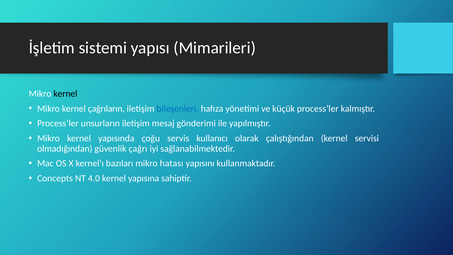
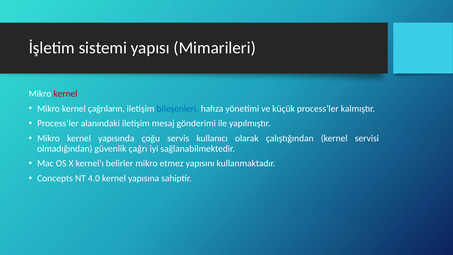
kernel colour: black -> red (65, 94)
unsurların: unsurların -> alanındaki (100, 123)
bazıları: bazıları -> belirler (120, 163)
hatası: hatası -> etmez (172, 163)
